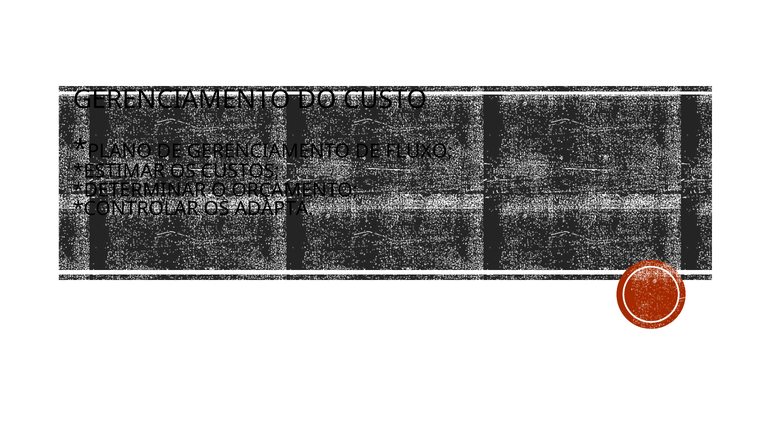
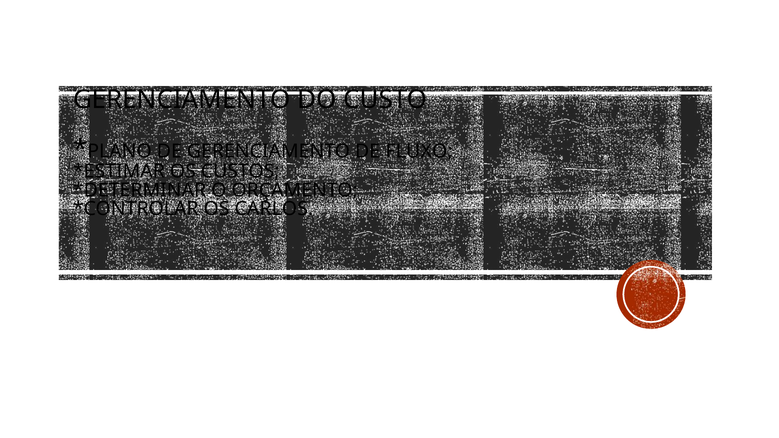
ADAPTA: ADAPTA -> CARLOS (274, 209)
